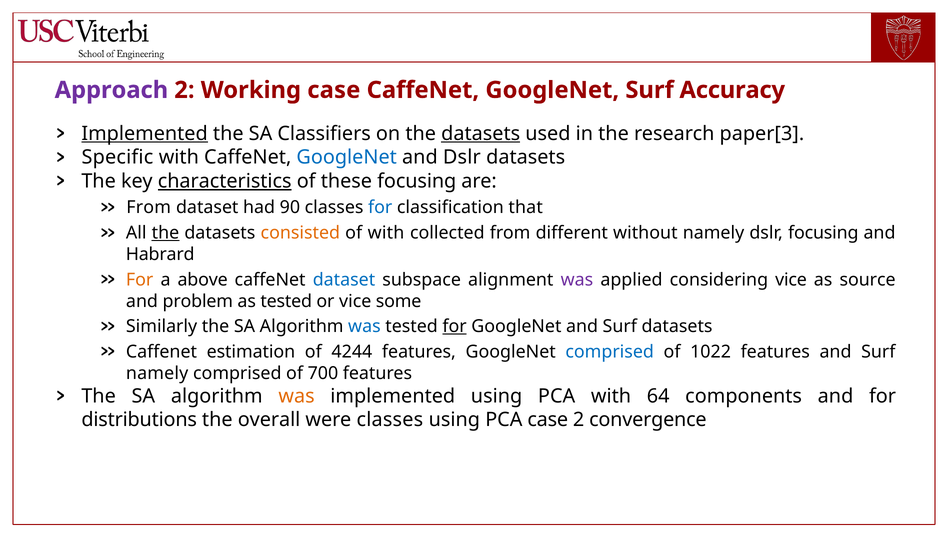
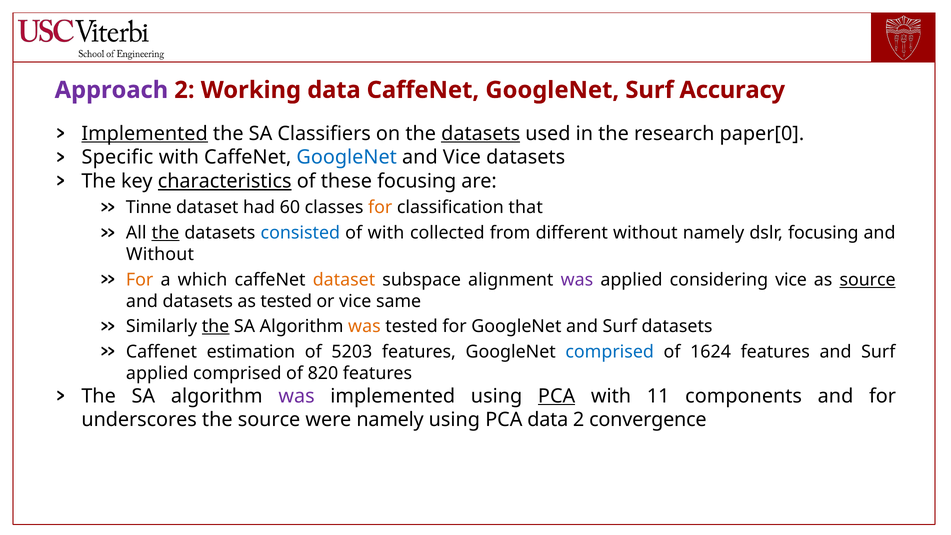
Working case: case -> data (334, 90)
paper[3: paper[3 -> paper[0 (762, 134)
and Dslr: Dslr -> Vice (462, 157)
From: From -> Tinne (149, 208)
90: 90 -> 60 (290, 208)
for colour: blue -> orange (380, 208)
consisted colour: orange -> blue (300, 233)
Habrard: Habrard -> Without (160, 254)
above: above -> which (202, 280)
dataset colour: blue -> orange (344, 280)
source underline: none -> present (868, 280)
and problem: problem -> datasets (198, 301)
some: some -> same (399, 301)
the underline: none -> present (216, 326)
was colour: blue -> orange (364, 326)
for underline: present -> none (455, 326)
4244: 4244 -> 5203 (352, 352)
1022: 1022 -> 1624 (711, 352)
namely: namely -> applied (157, 373)
700: 700 -> 820 (323, 373)
was colour: orange -> purple (297, 396)
PCA underline: none -> present (557, 396)
64: 64 -> 11 (658, 396)
distributions: distributions -> underscores (139, 420)
the overall: overall -> source (269, 420)
were classes: classes -> namely (390, 420)
PCA case: case -> data (548, 420)
